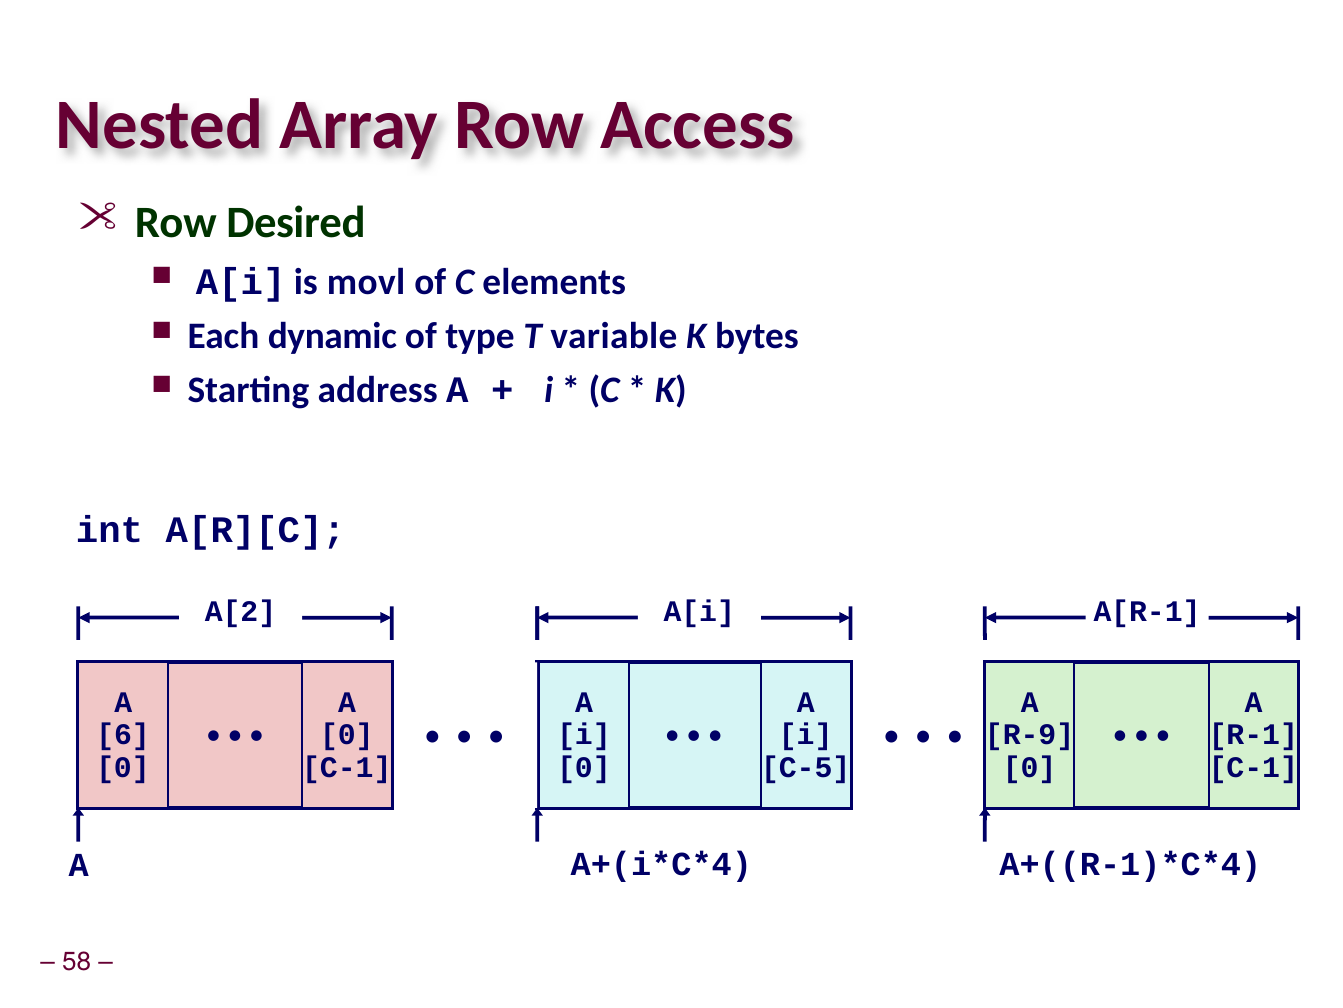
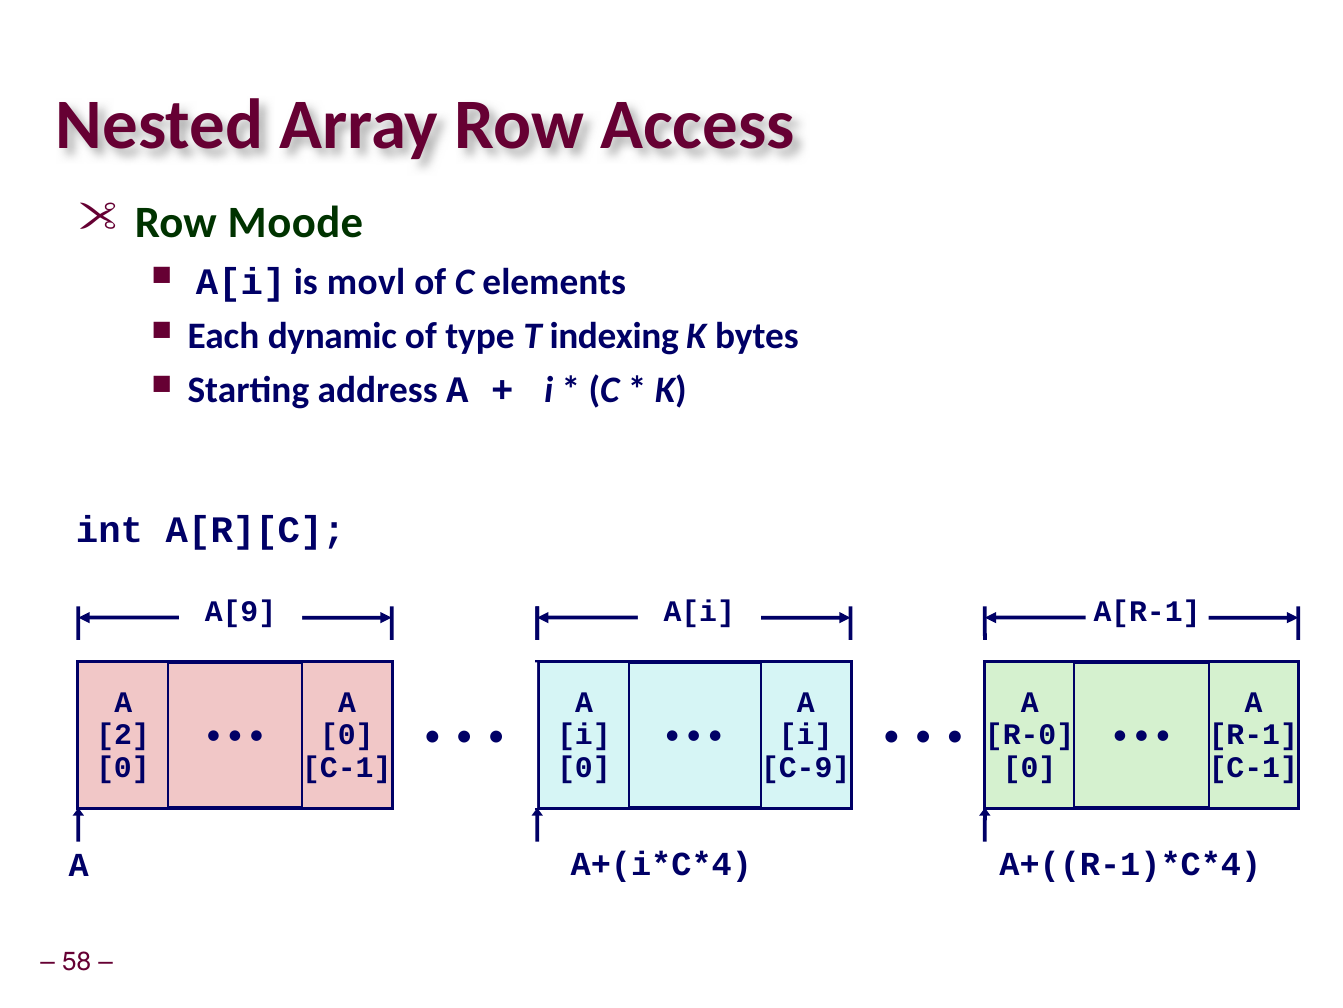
Desired: Desired -> Moode (295, 222)
variable: variable -> indexing (614, 336)
A[2: A[2 -> A[9 (241, 611)
6: 6 -> 2 (123, 734)
R-9: R-9 -> R-0 (1030, 734)
C-5: C-5 -> C-9 (806, 767)
